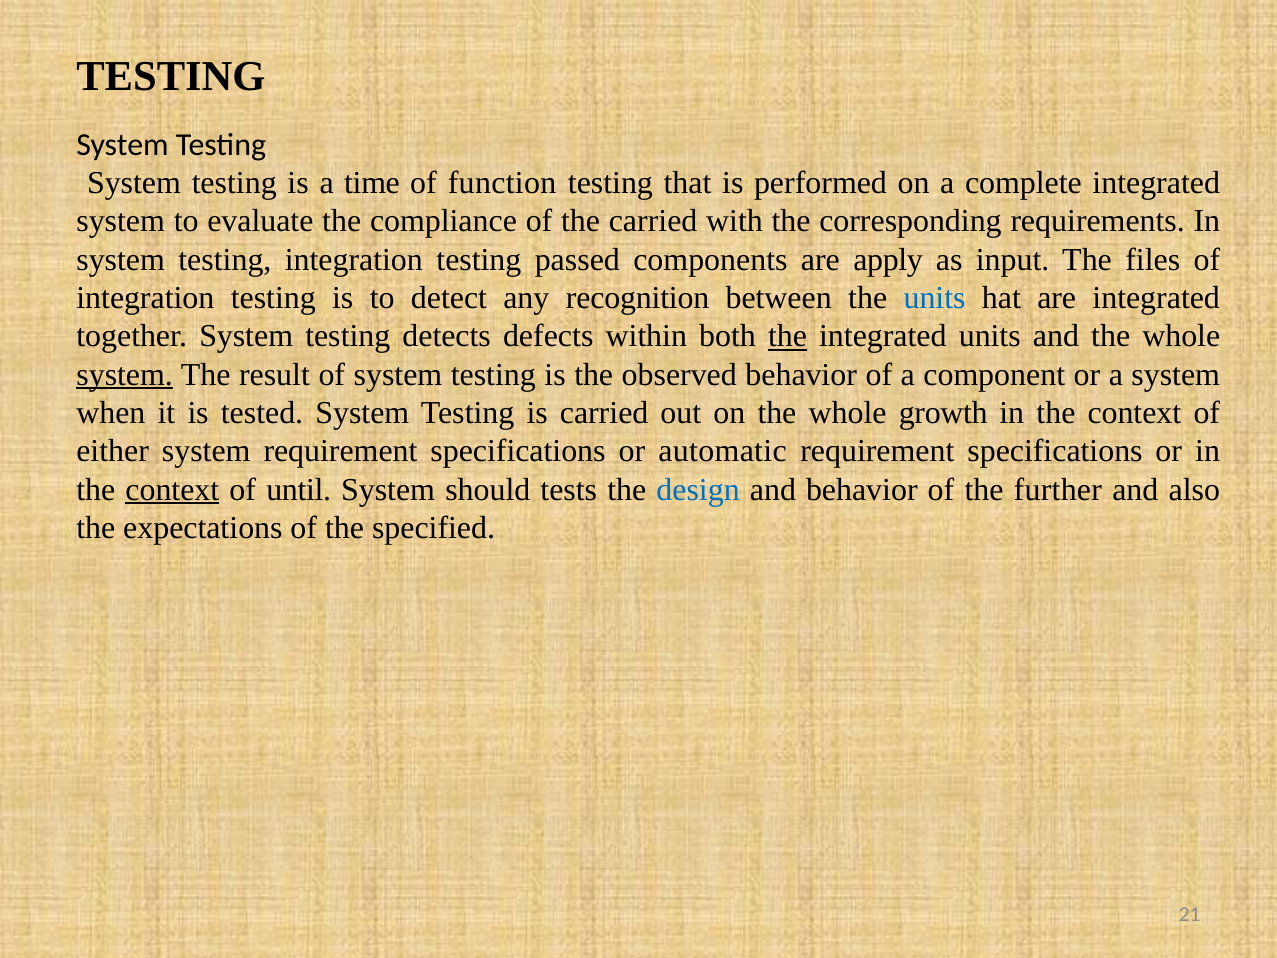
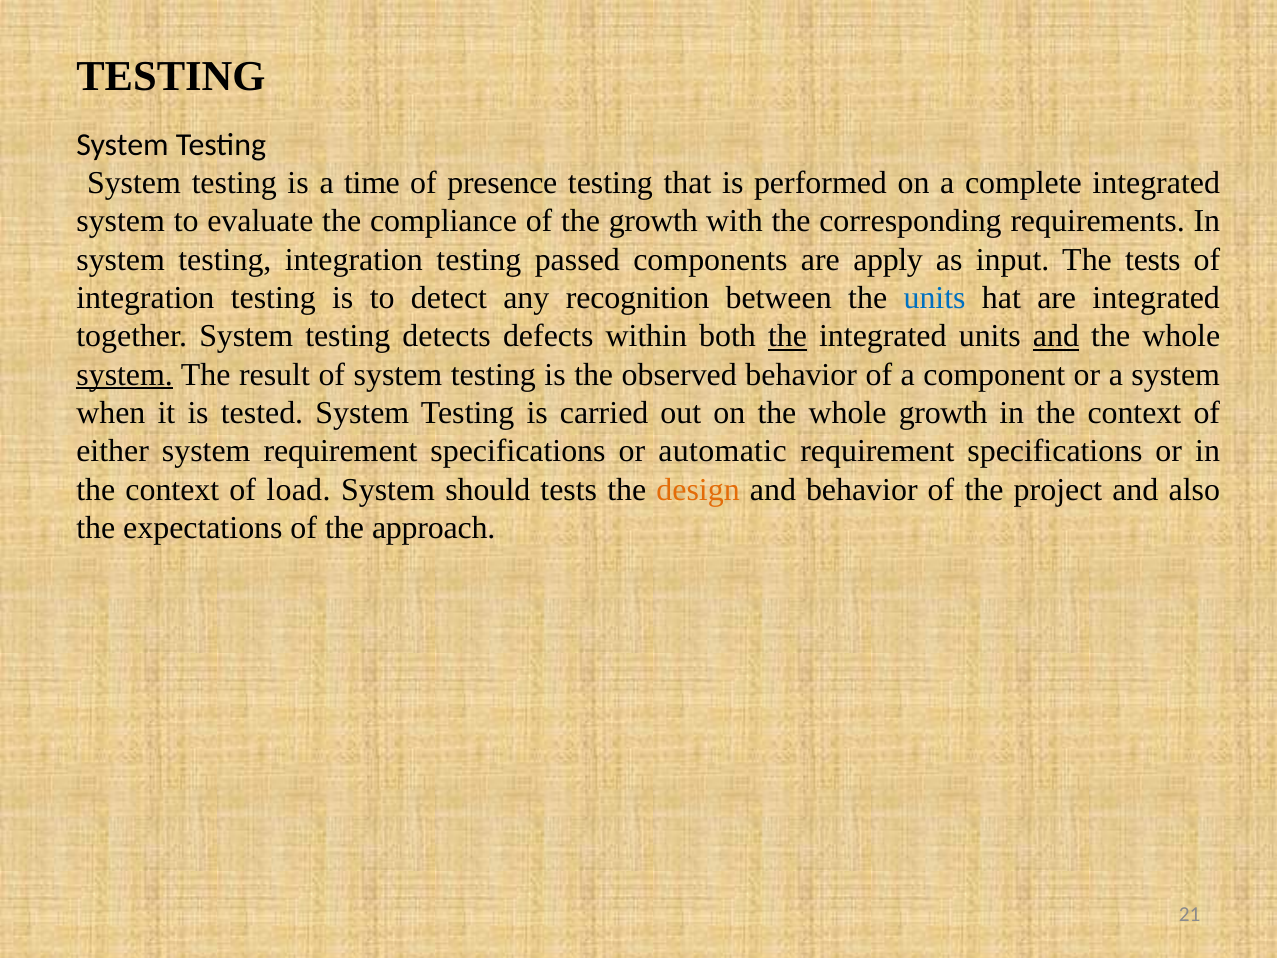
function: function -> presence (502, 183)
the carried: carried -> growth (653, 221)
The files: files -> tests (1153, 260)
and underline: none -> present (1056, 336)
context underline: present -> none (172, 489)
until: until -> load (298, 489)
design colour: blue -> orange (698, 489)
further: further -> project (1058, 489)
specified: specified -> approach (434, 528)
